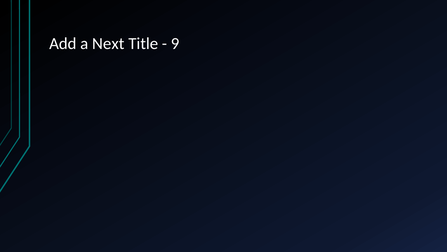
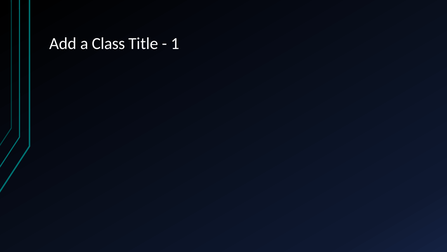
Next: Next -> Class (108, 44)
9: 9 -> 1 (175, 44)
